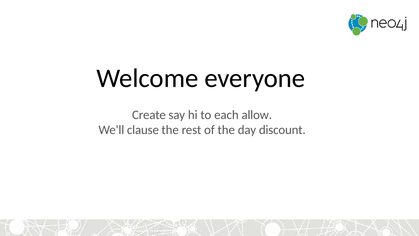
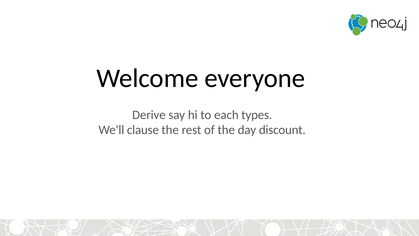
Create: Create -> Derive (149, 115)
allow: allow -> types (257, 115)
